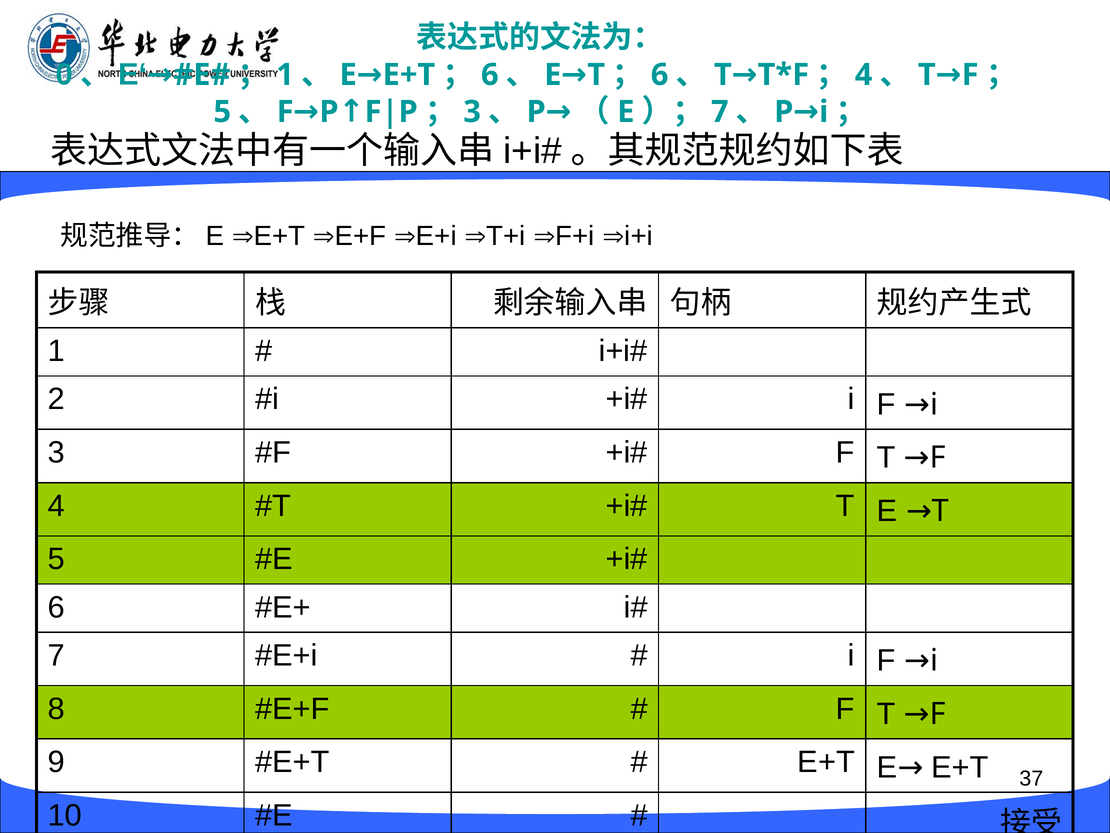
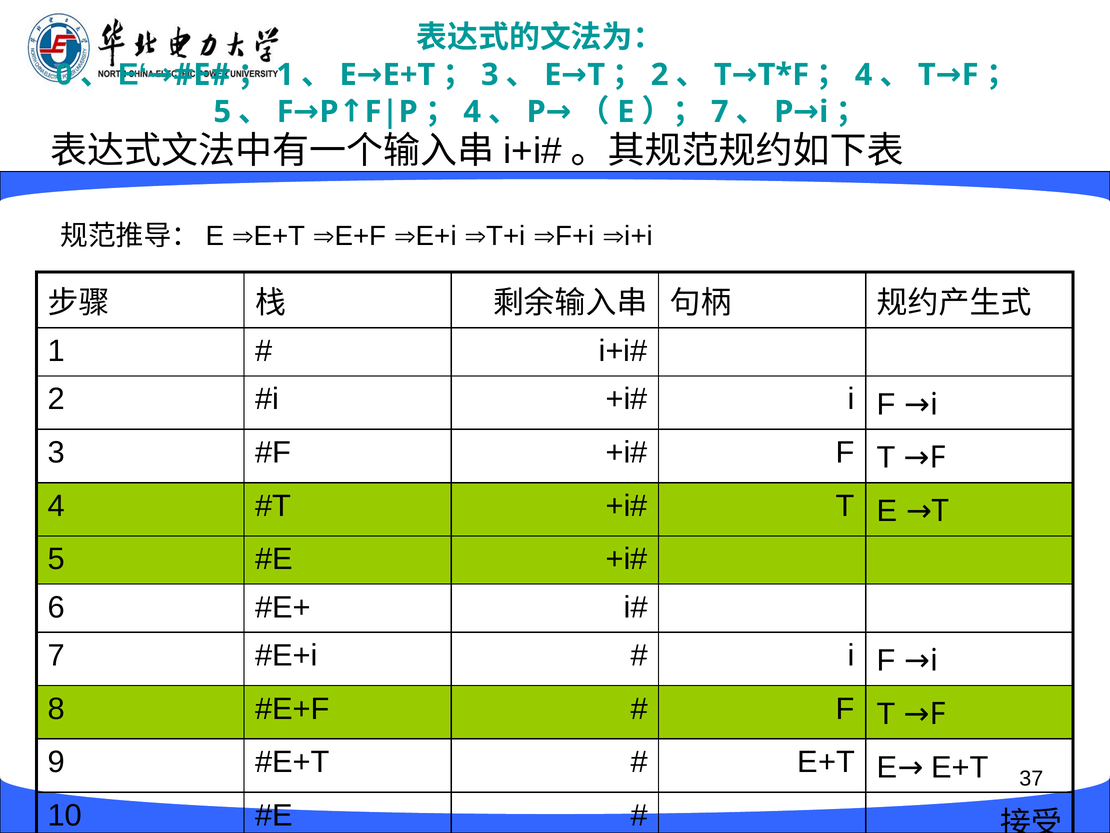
6: 6 -> 3 (490, 75)
6: 6 -> 2 (660, 75)
3: 3 -> 4 (472, 112)
